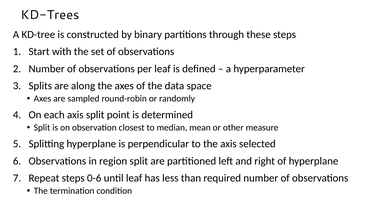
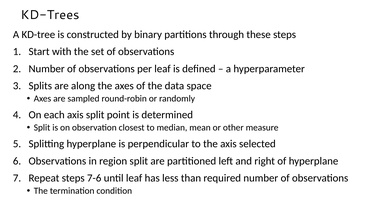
0-6: 0-6 -> 7-6 (94, 178)
